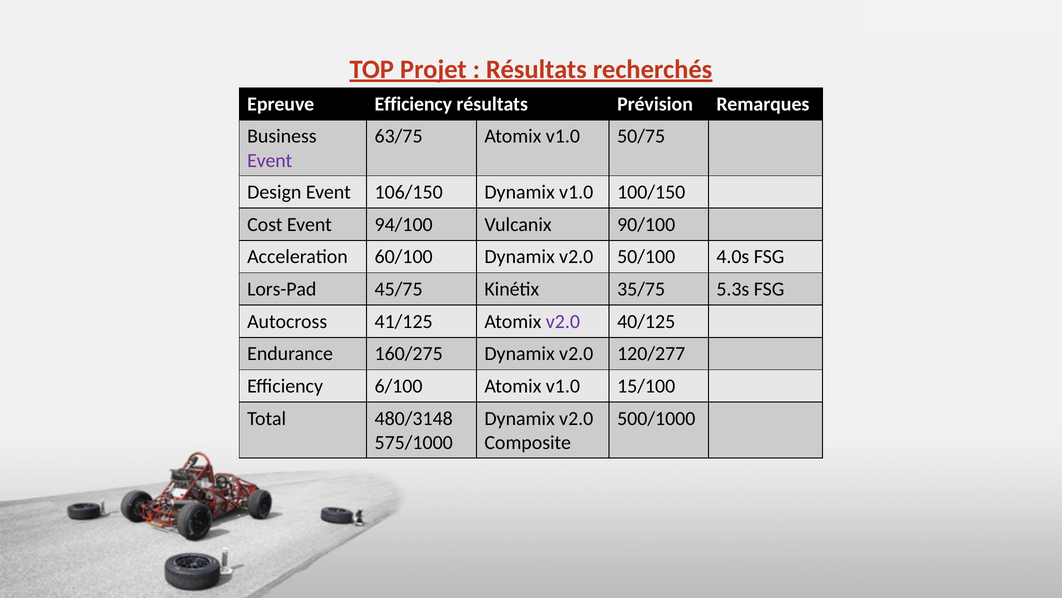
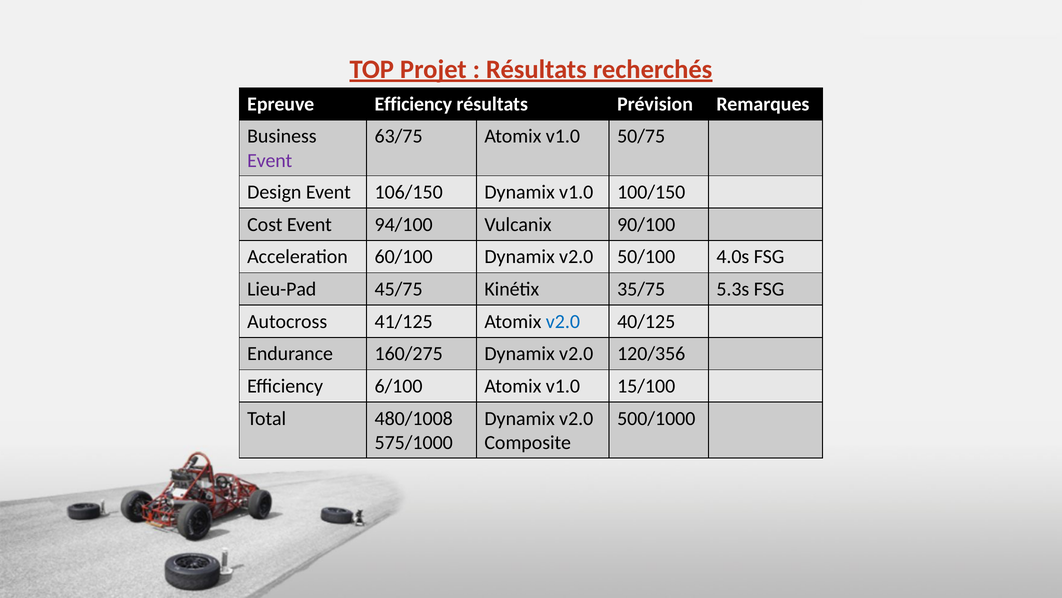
Lors-Pad: Lors-Pad -> Lieu-Pad (282, 289)
v2.0 colour: purple -> blue (563, 321)
120/277: 120/277 -> 120/356 (651, 353)
480/3148: 480/3148 -> 480/1008 (414, 418)
